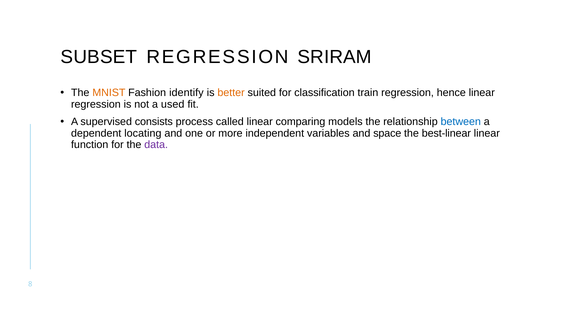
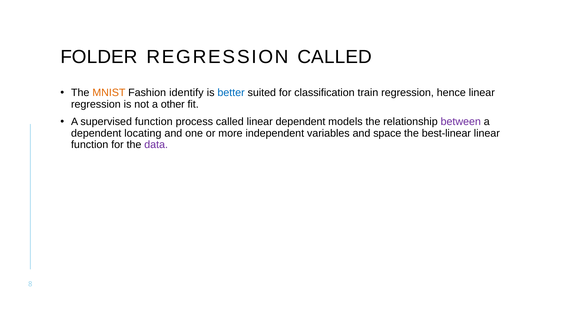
SUBSET: SUBSET -> FOLDER (99, 57)
REGRESSION SRIRAM: SRIRAM -> CALLED (335, 57)
better colour: orange -> blue (231, 93)
used: used -> other (173, 104)
supervised consists: consists -> function (154, 122)
linear comparing: comparing -> dependent (301, 122)
between colour: blue -> purple (461, 122)
